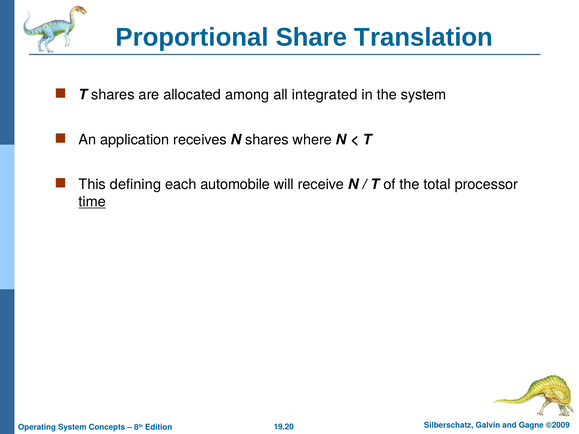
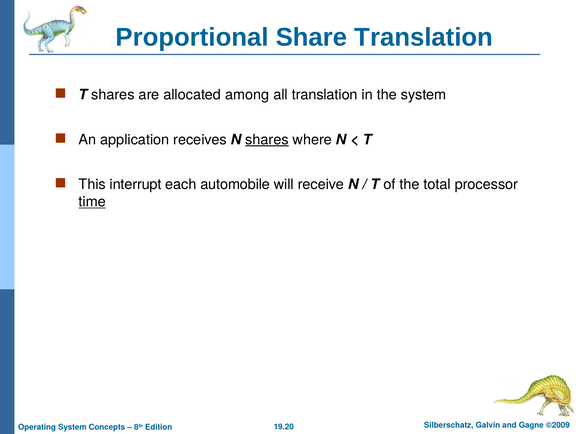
all integrated: integrated -> translation (325, 95)
shares underline: none -> present (267, 140)
defining: defining -> interrupt (136, 185)
